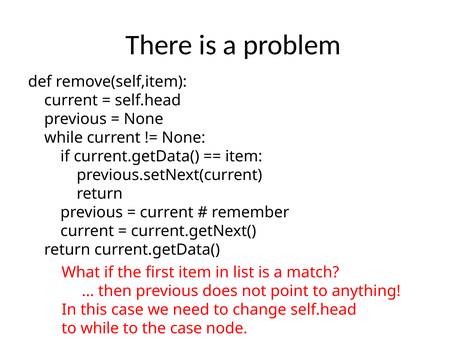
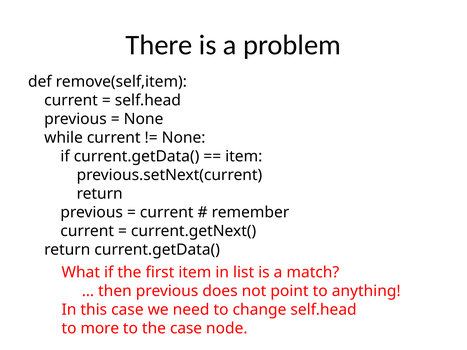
to while: while -> more (100, 329)
